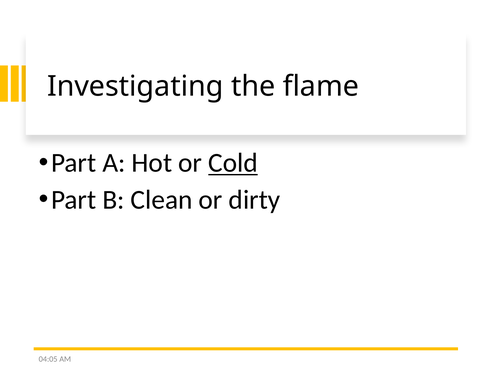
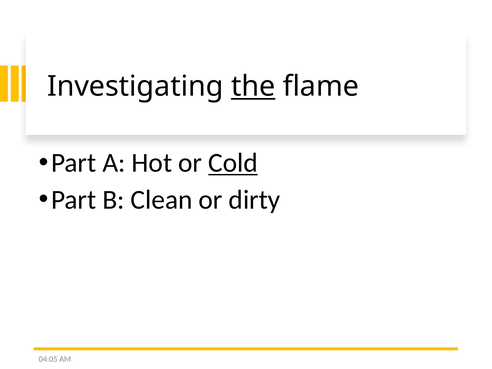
the underline: none -> present (253, 86)
